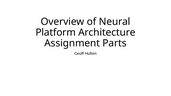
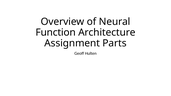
Platform: Platform -> Function (56, 32)
